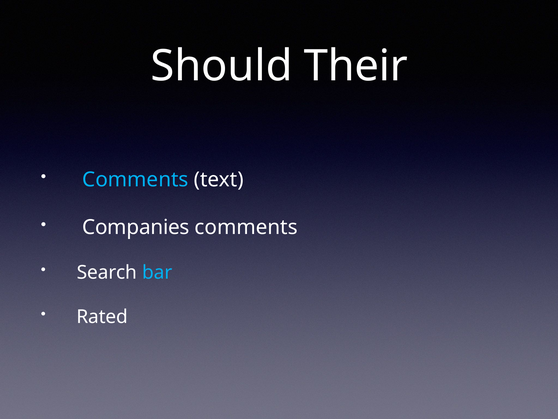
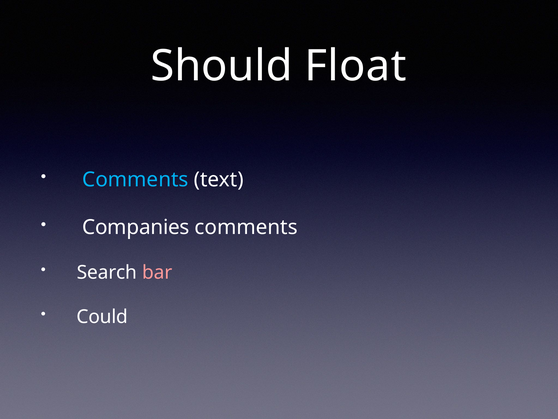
Their: Their -> Float (355, 66)
bar colour: light blue -> pink (157, 272)
Rated: Rated -> Could (102, 316)
